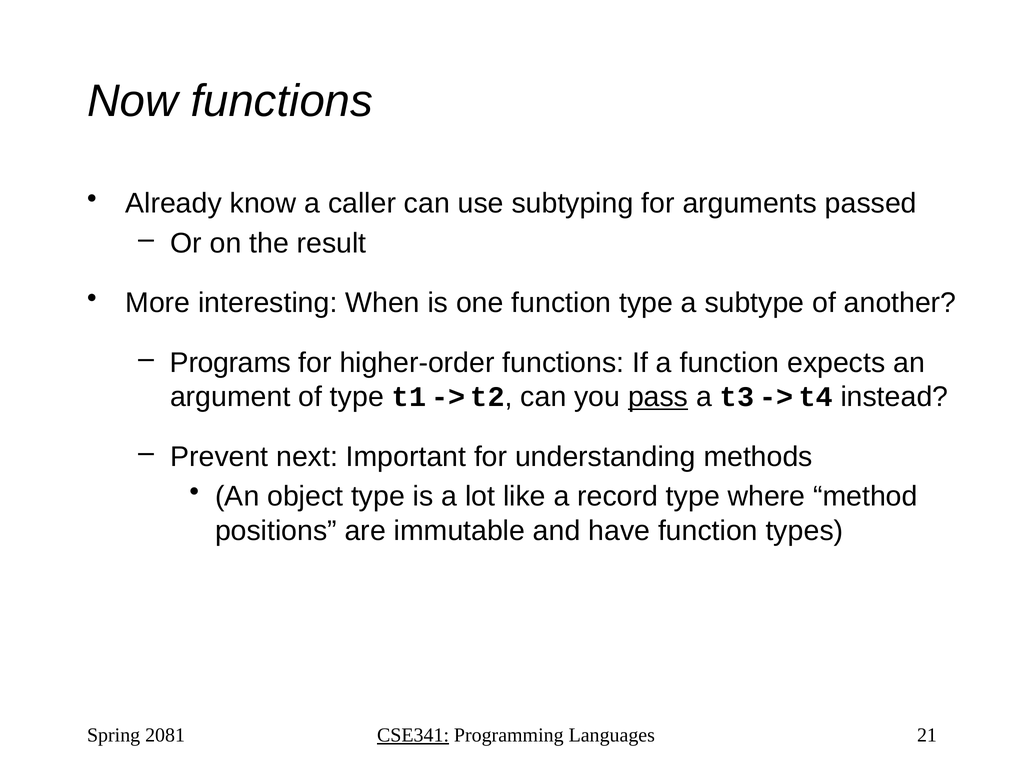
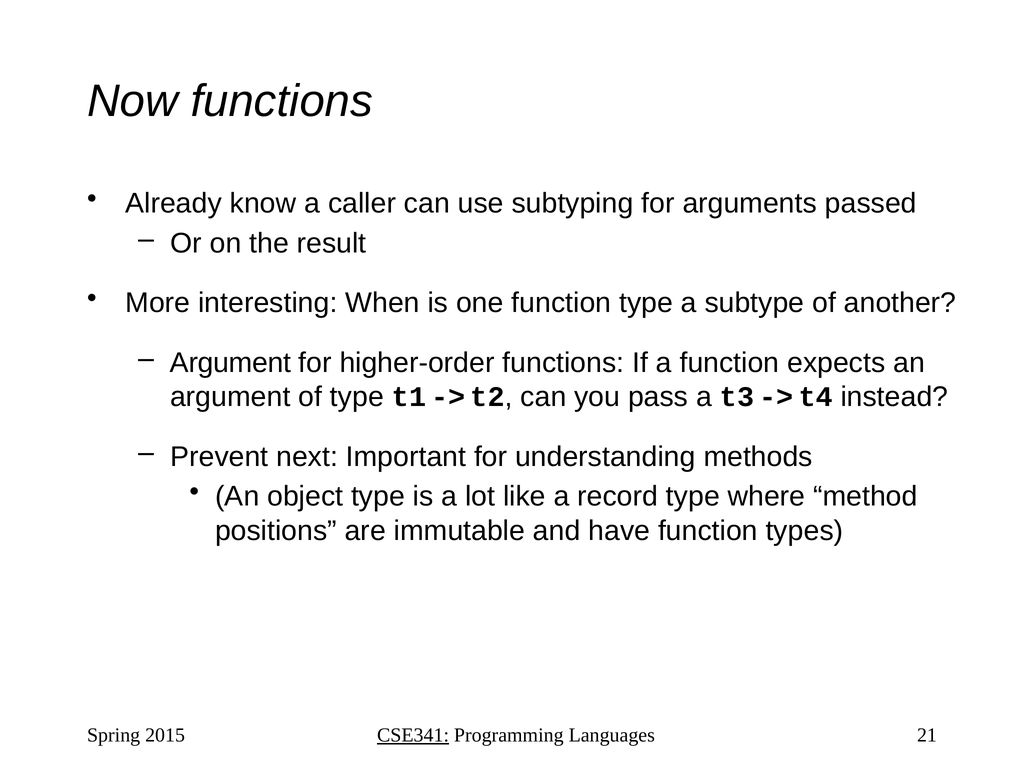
Programs: Programs -> Argument (231, 363)
pass underline: present -> none (658, 397)
2081: 2081 -> 2015 (165, 735)
